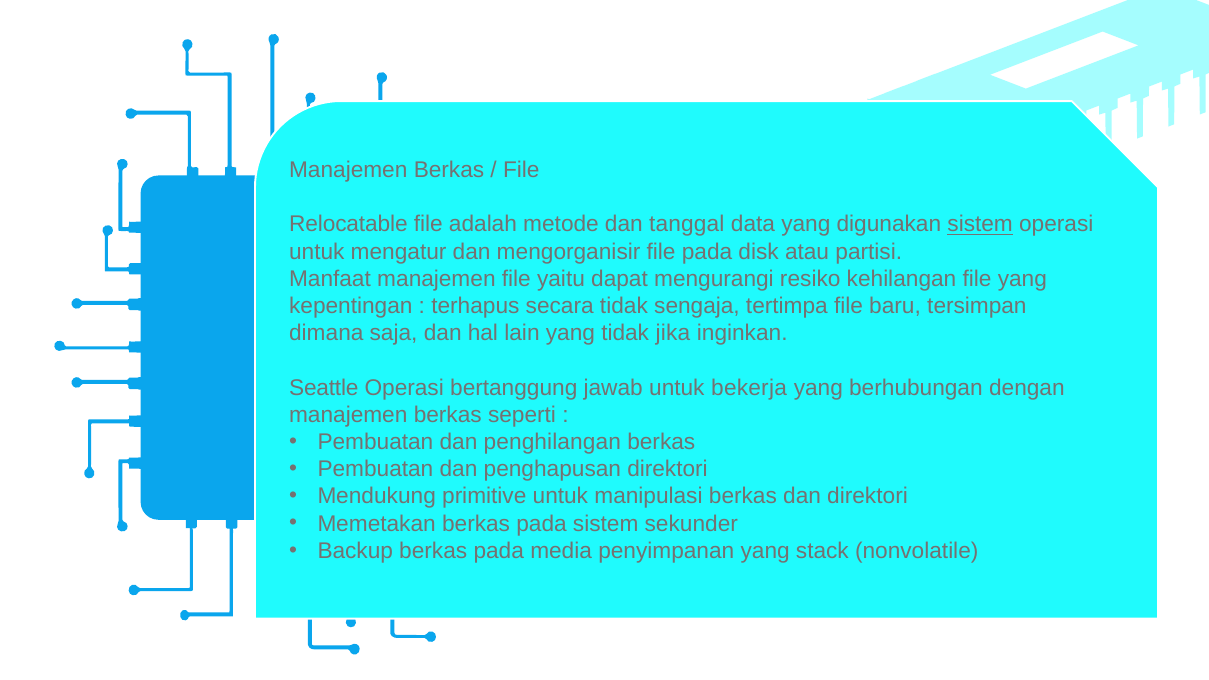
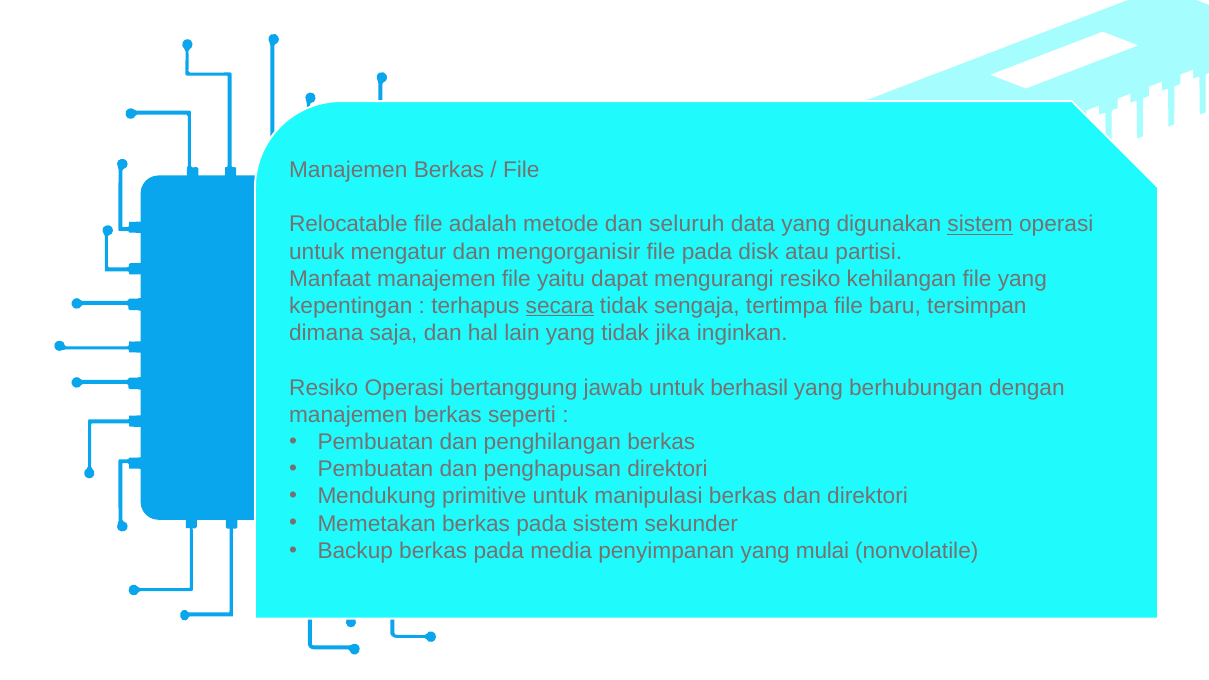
tanggal: tanggal -> seluruh (687, 224)
secara underline: none -> present (560, 306)
Seattle: Seattle -> Resiko (324, 388)
bekerja: bekerja -> berhasil (749, 388)
stack: stack -> mulai (823, 551)
